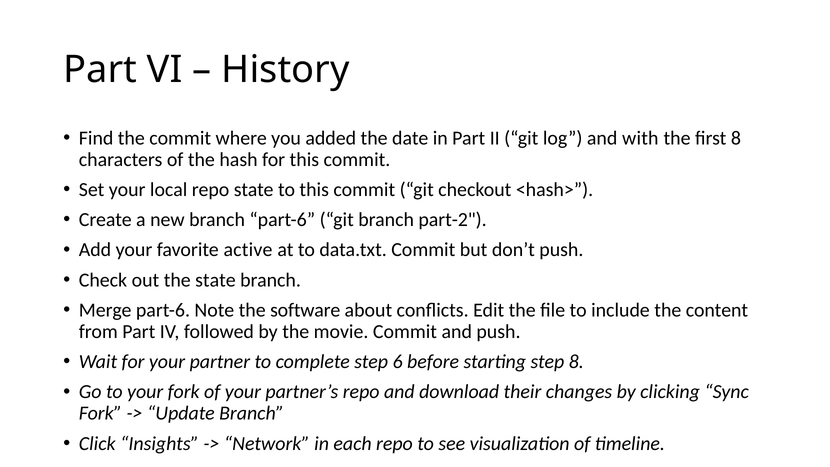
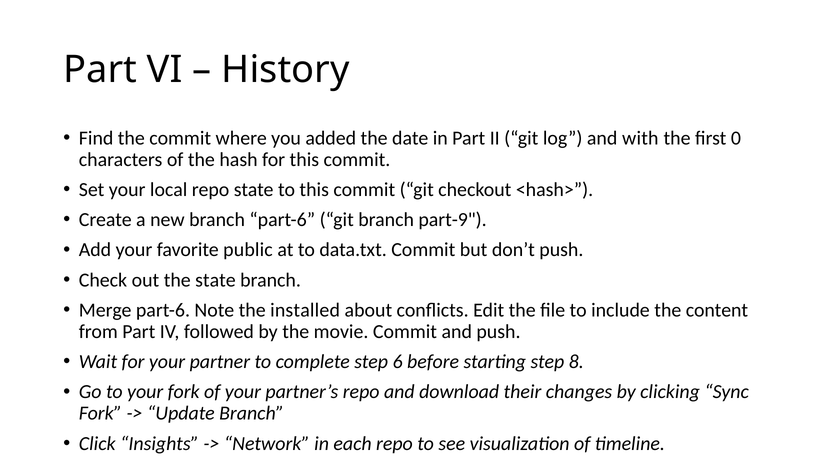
first 8: 8 -> 0 (736, 138)
part-2: part-2 -> part-9 (453, 220)
active: active -> public (248, 250)
software: software -> installed (305, 310)
